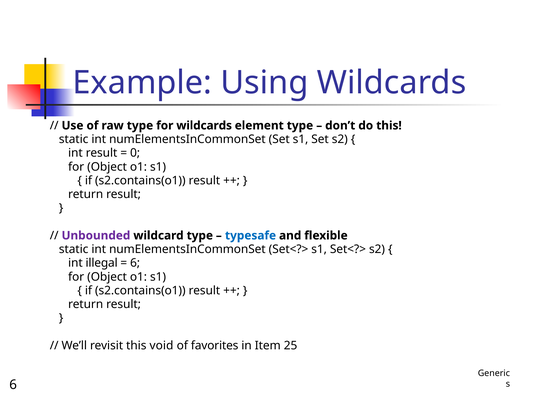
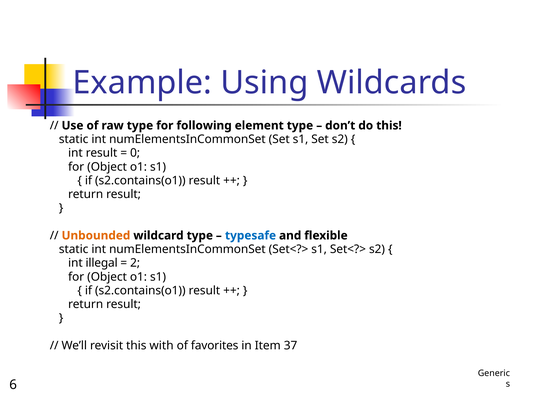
for wildcards: wildcards -> following (204, 125)
Unbounded colour: purple -> orange (96, 235)
6: 6 -> 2 (135, 263)
void: void -> with (162, 345)
25: 25 -> 37 (291, 345)
